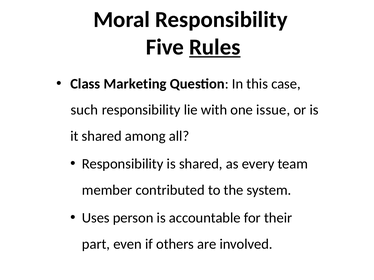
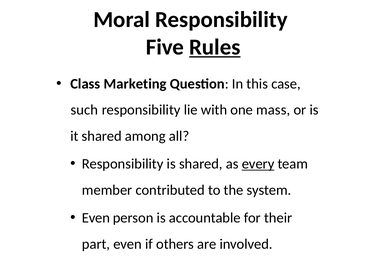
issue: issue -> mass (273, 110)
every underline: none -> present (258, 164)
Uses: Uses -> Even (96, 218)
